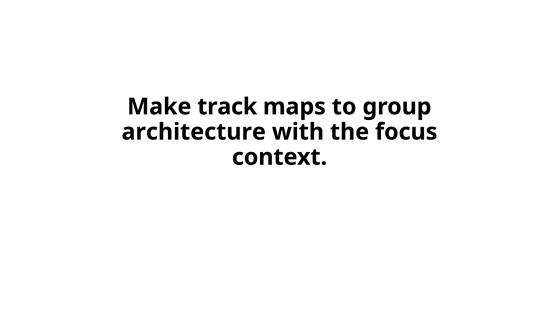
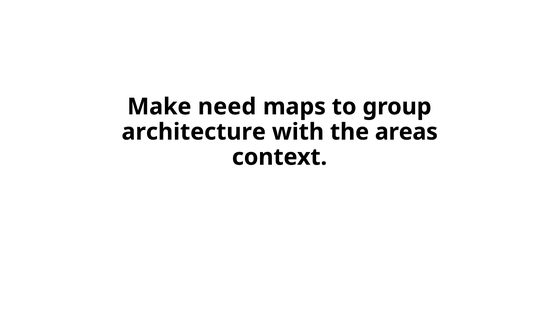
track: track -> need (227, 107)
focus: focus -> areas (406, 132)
